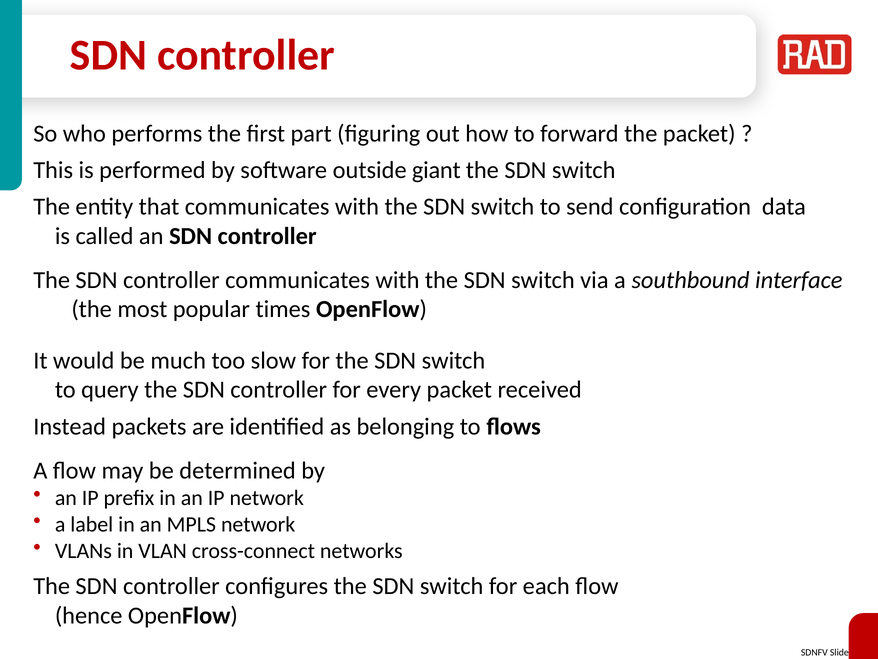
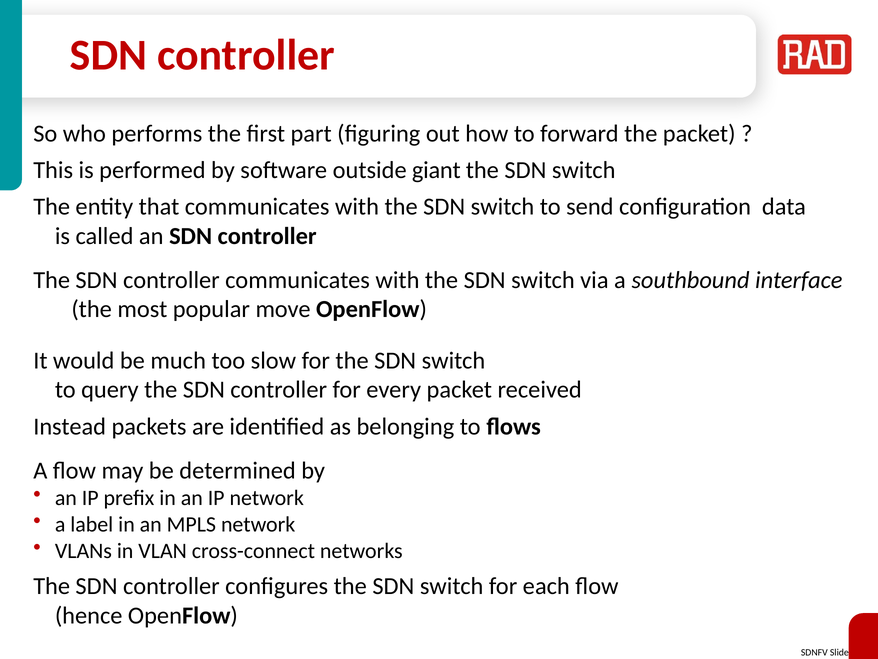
times: times -> move (283, 309)
